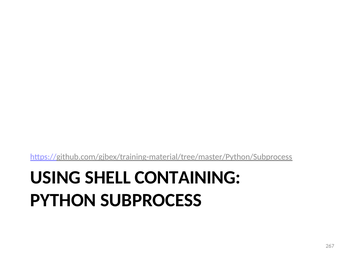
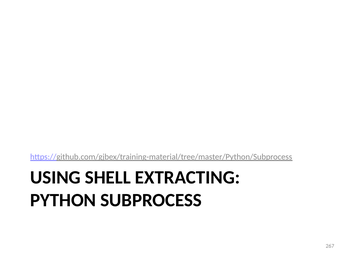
CONTAINING: CONTAINING -> EXTRACTING (187, 178)
